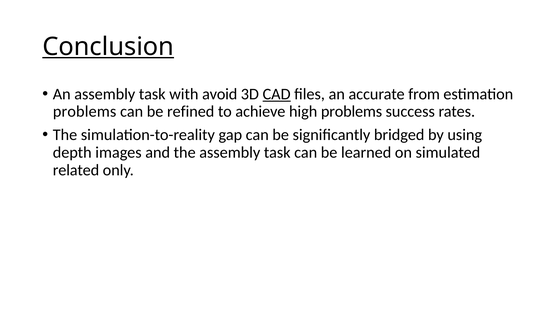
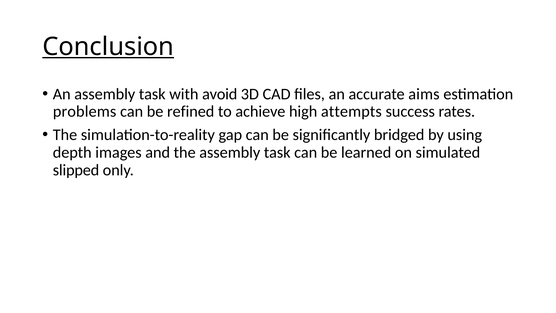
CAD underline: present -> none (277, 94)
from: from -> aims (424, 94)
high problems: problems -> attempts (351, 112)
related: related -> slipped (76, 170)
